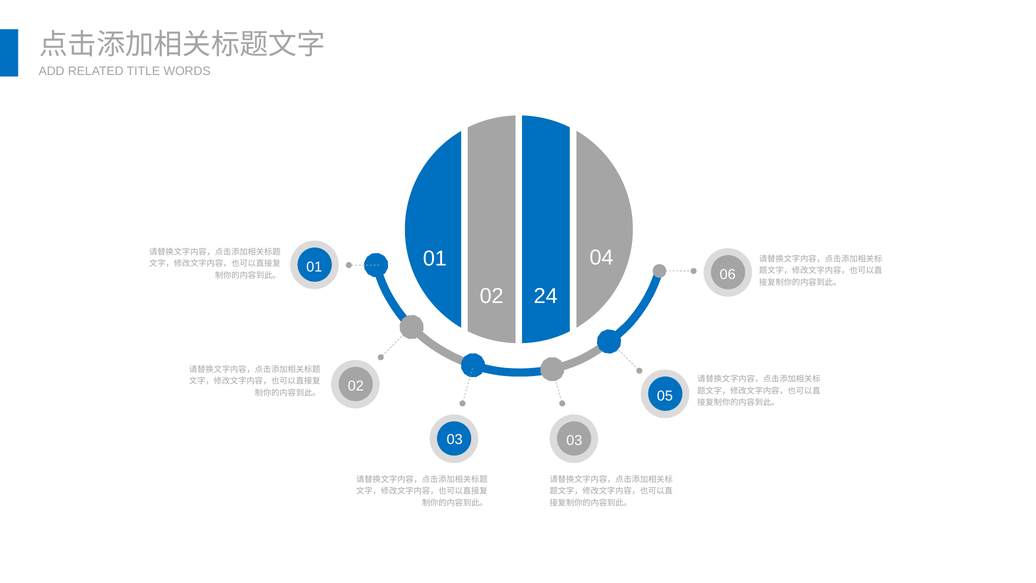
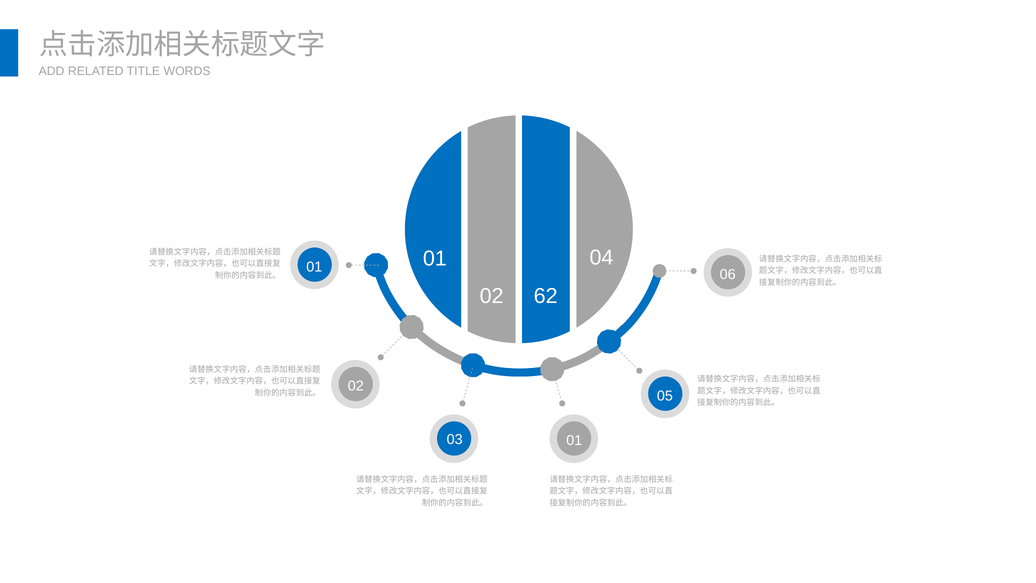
24: 24 -> 62 (546, 296)
03 03: 03 -> 01 (574, 440)
